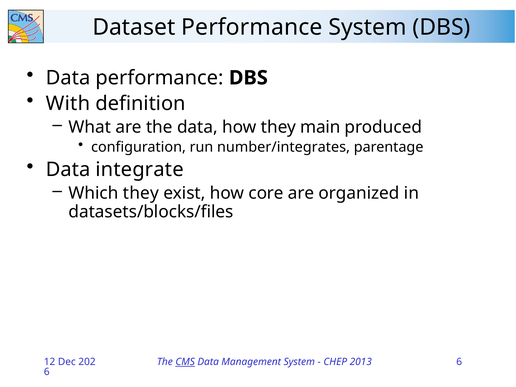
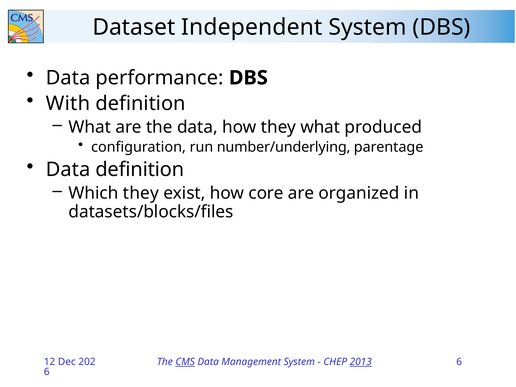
Dataset Performance: Performance -> Independent (252, 27)
they main: main -> what (320, 127)
number/integrates: number/integrates -> number/underlying (284, 147)
Data integrate: integrate -> definition (140, 170)
2013 underline: none -> present (361, 362)
